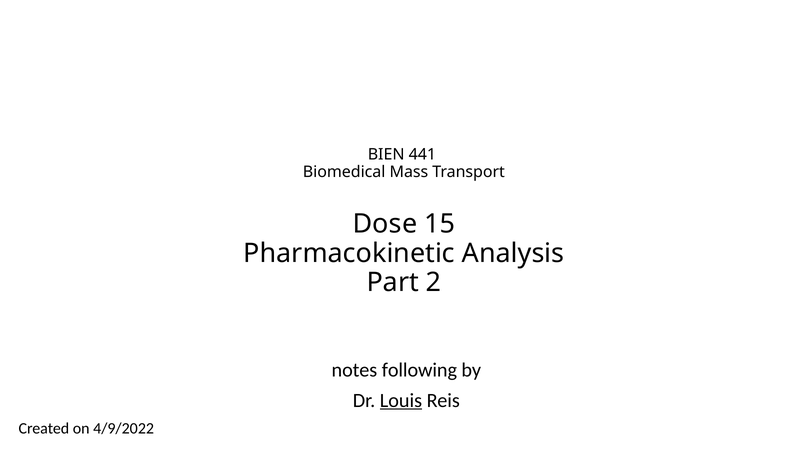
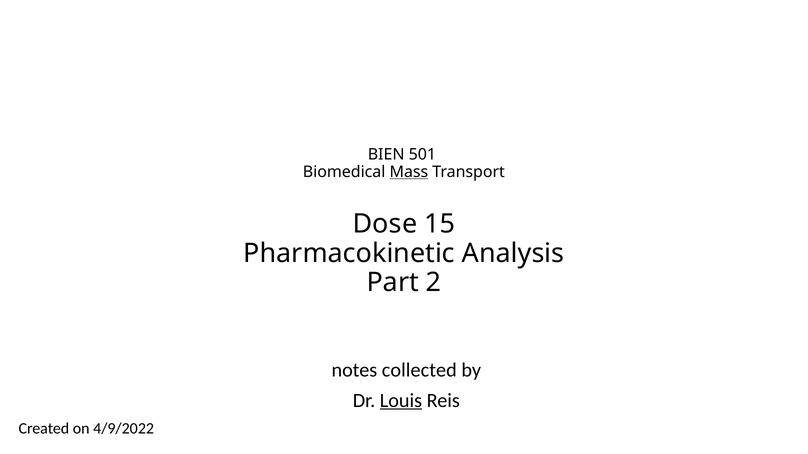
441: 441 -> 501 (422, 155)
Mass underline: none -> present (409, 172)
following: following -> collected (419, 371)
